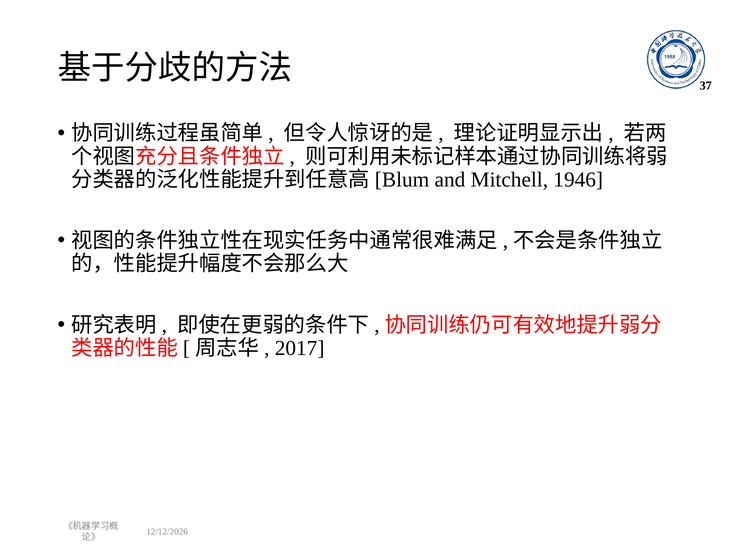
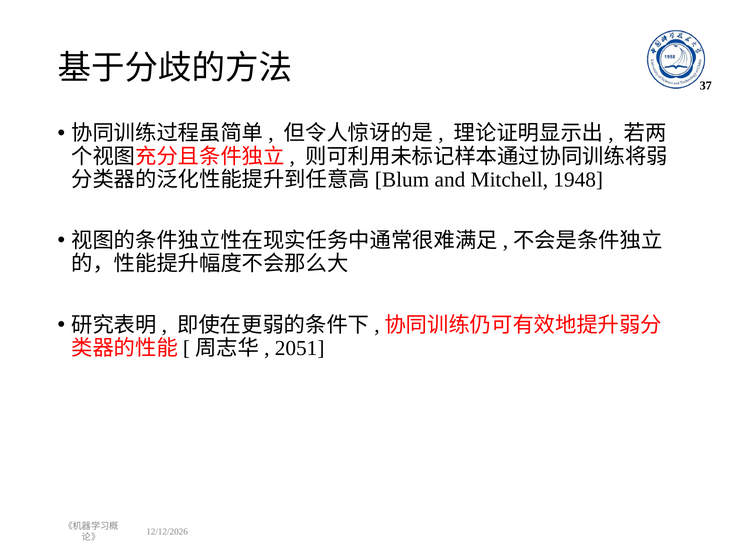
1946: 1946 -> 1948 (578, 180)
2017: 2017 -> 2051 (300, 348)
